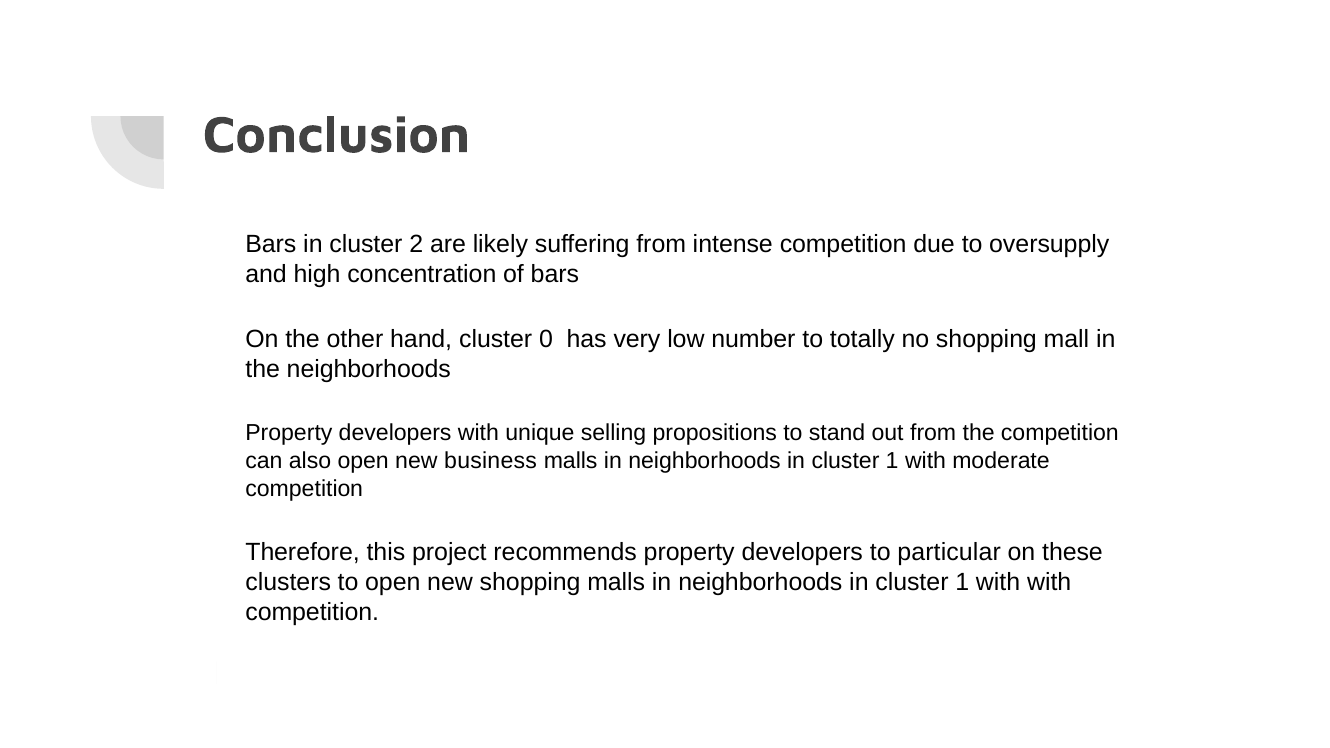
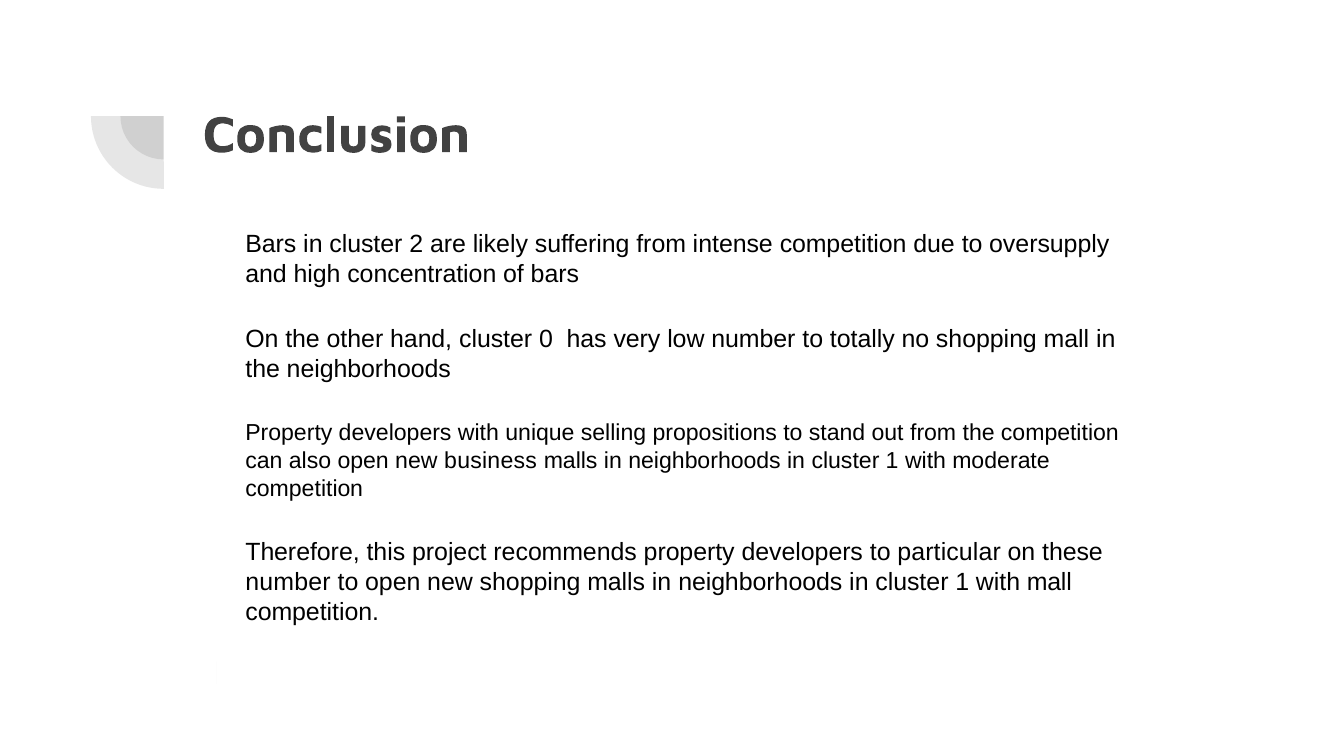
clusters: clusters -> number (288, 583)
with with: with -> mall (1049, 583)
